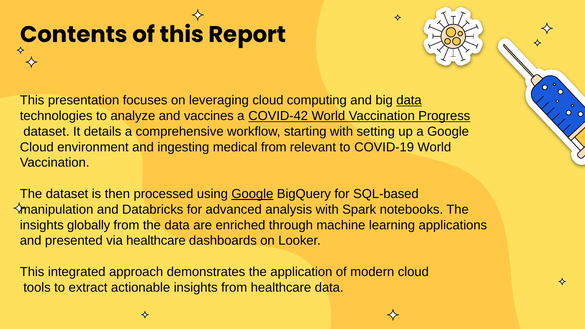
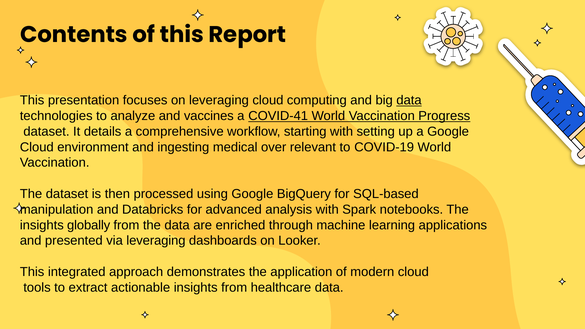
COVID-42: COVID-42 -> COVID-41 (278, 116)
medical from: from -> over (274, 147)
Google underline: present -> none (252, 194)
via healthcare: healthcare -> leveraging (156, 241)
